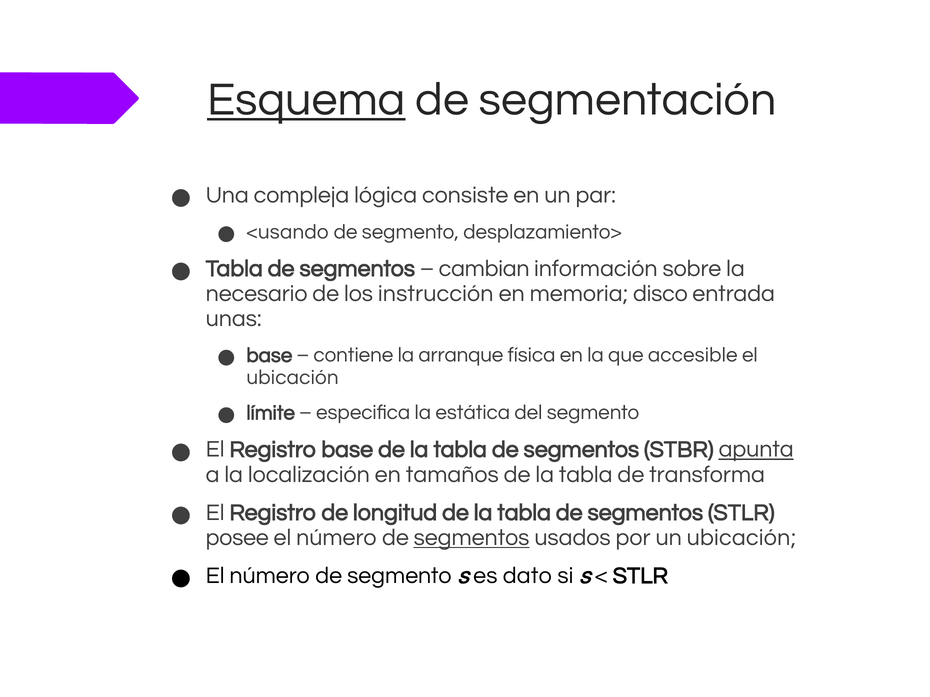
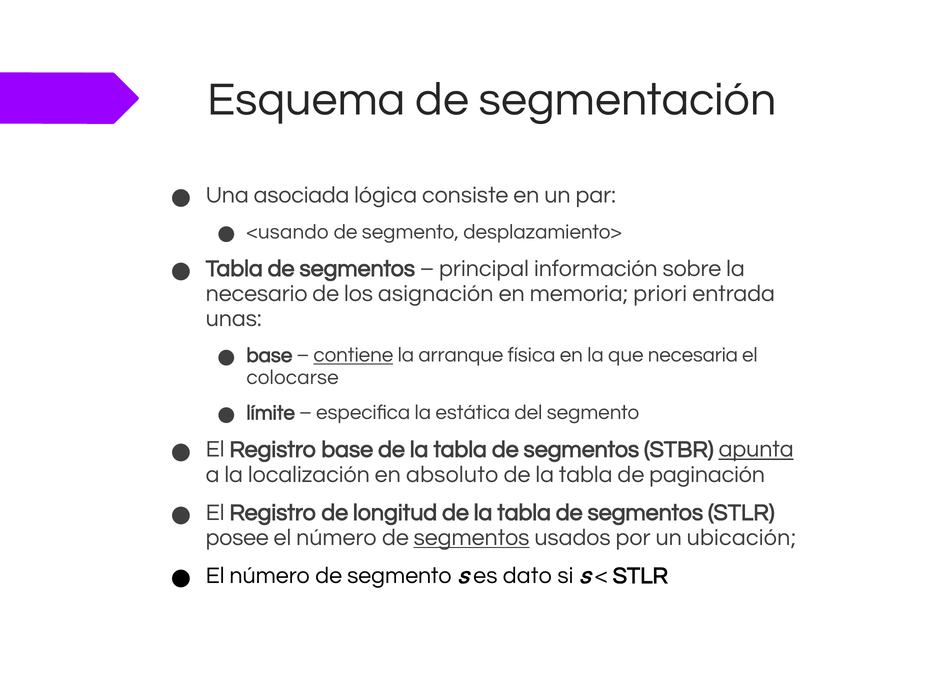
Esquema underline: present -> none (306, 99)
compleja: compleja -> asociada (302, 195)
cambian: cambian -> principal (484, 269)
instrucción: instrucción -> asignación (436, 294)
disco: disco -> priori (660, 294)
contiene underline: none -> present (353, 355)
accesible: accesible -> necesaria (693, 355)
ubicación: ubicación -> colocarse (293, 378)
tamaños: tamaños -> absoluto (452, 475)
transforma: transforma -> paginación (707, 475)
